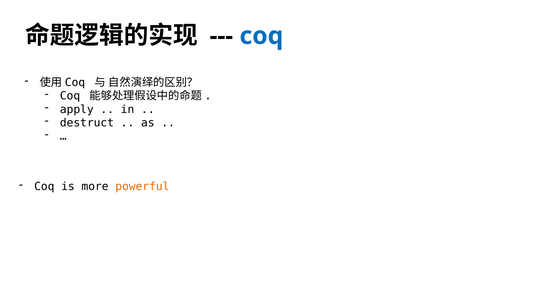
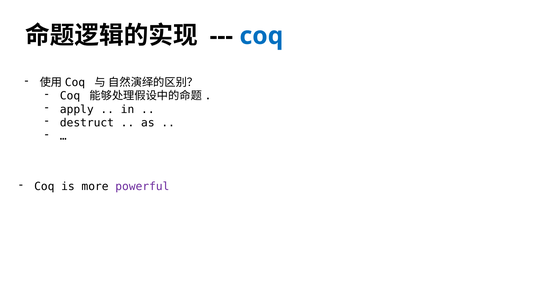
powerful colour: orange -> purple (142, 187)
